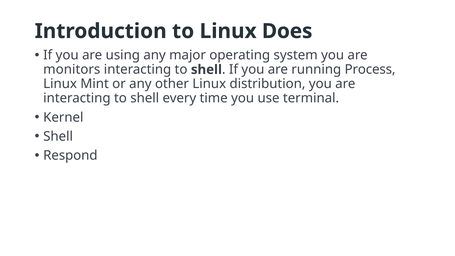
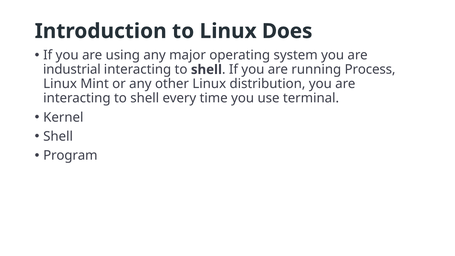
monitors: monitors -> industrial (72, 70)
Respond: Respond -> Program (70, 155)
